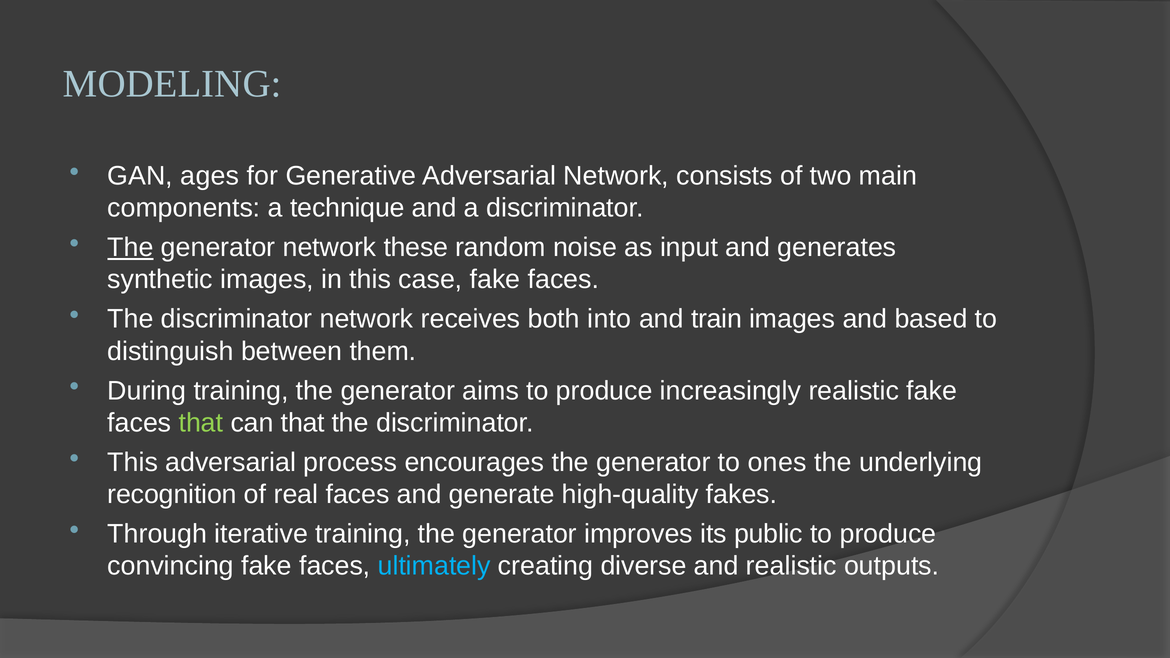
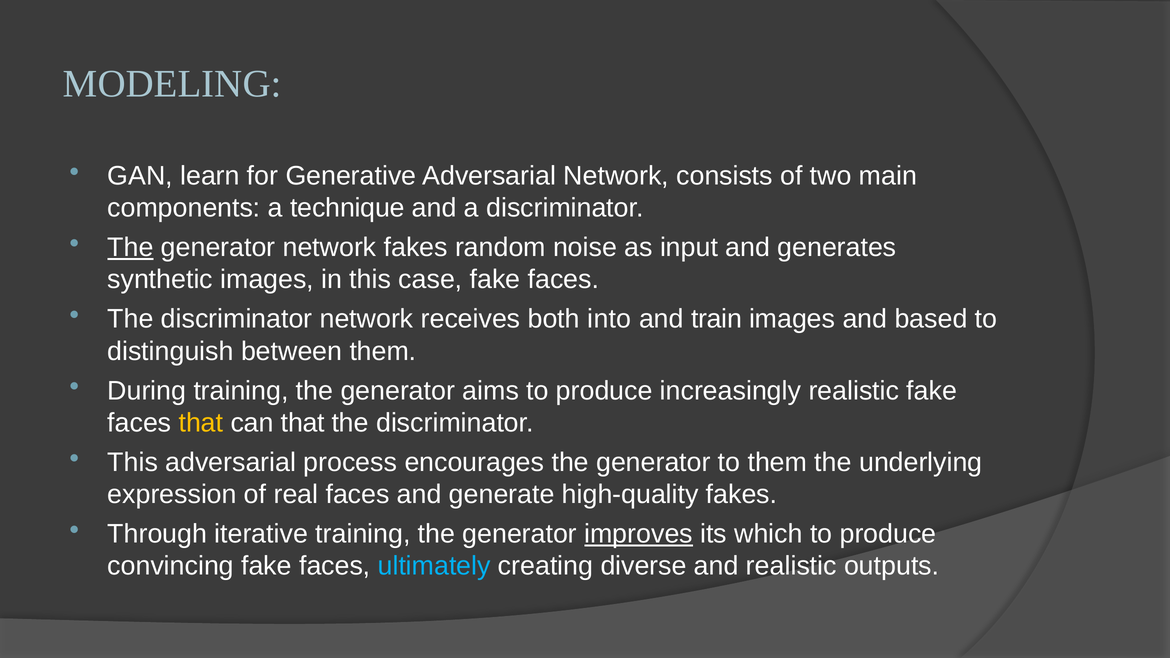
ages: ages -> learn (210, 176)
network these: these -> fakes (416, 247)
that colour: light green -> yellow (201, 423)
to ones: ones -> them (777, 462)
recognition: recognition -> expression (172, 495)
improves underline: none -> present (639, 534)
public: public -> which (768, 534)
